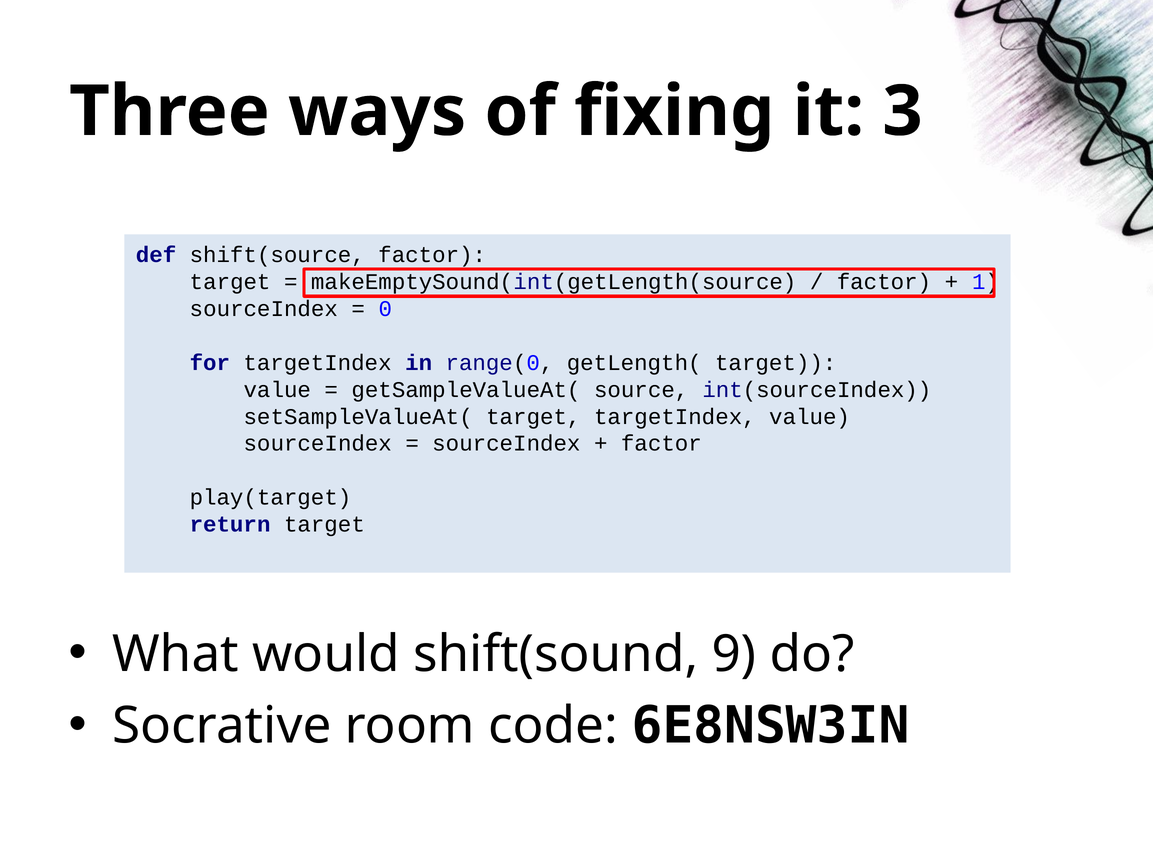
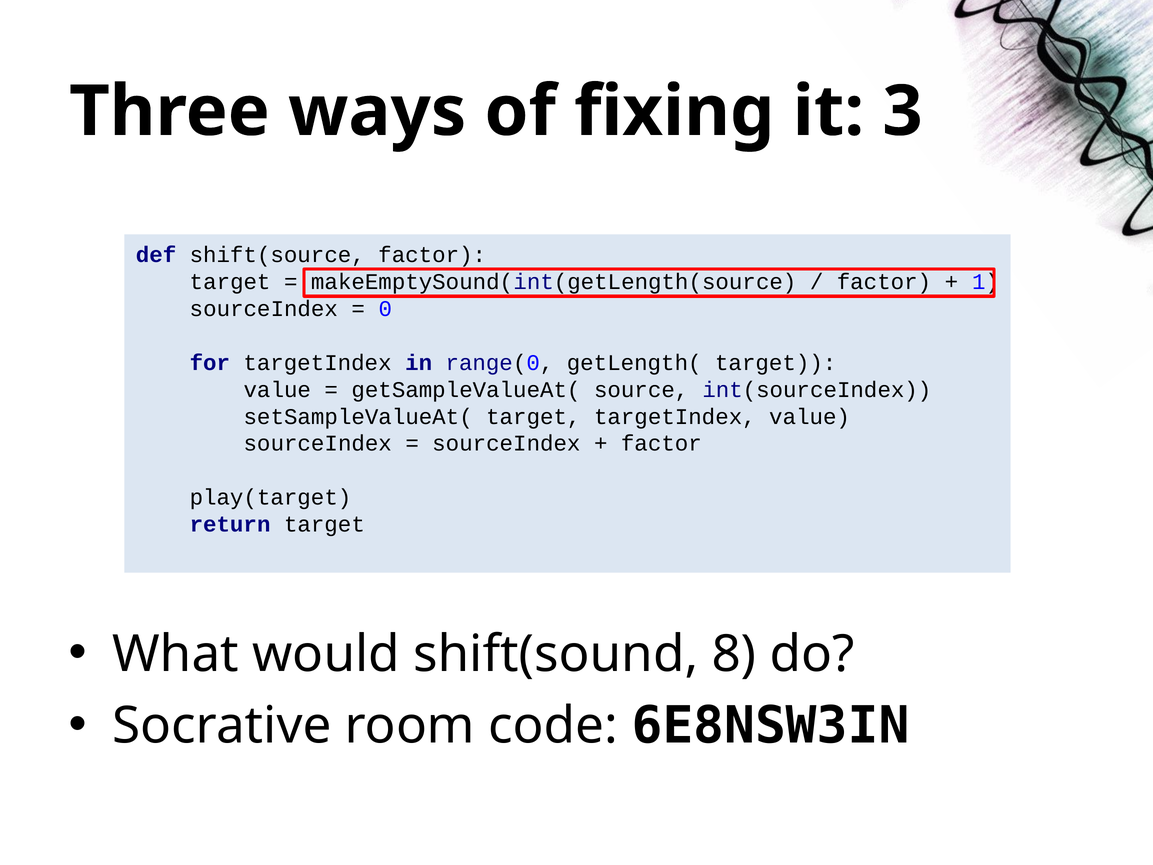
9: 9 -> 8 (734, 654)
